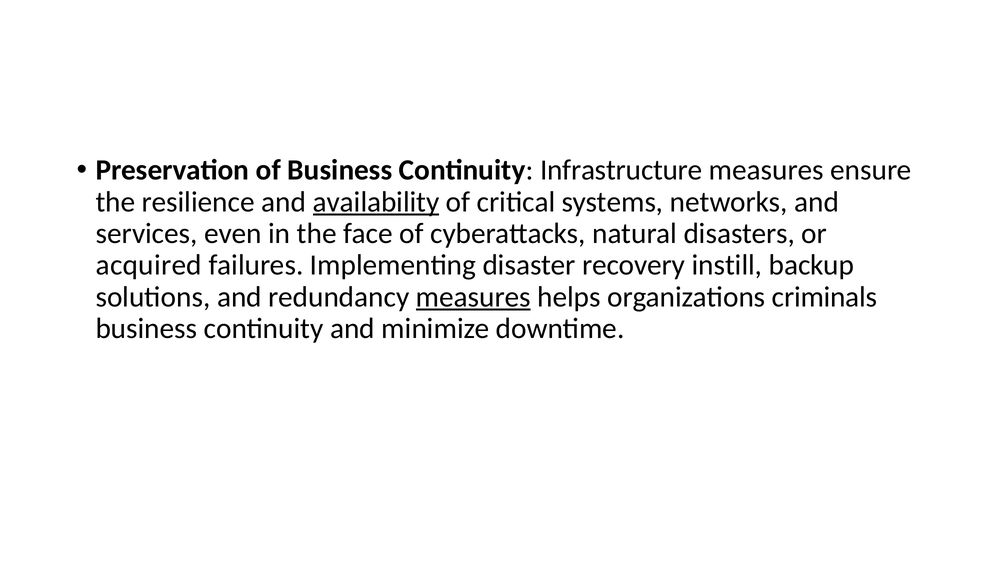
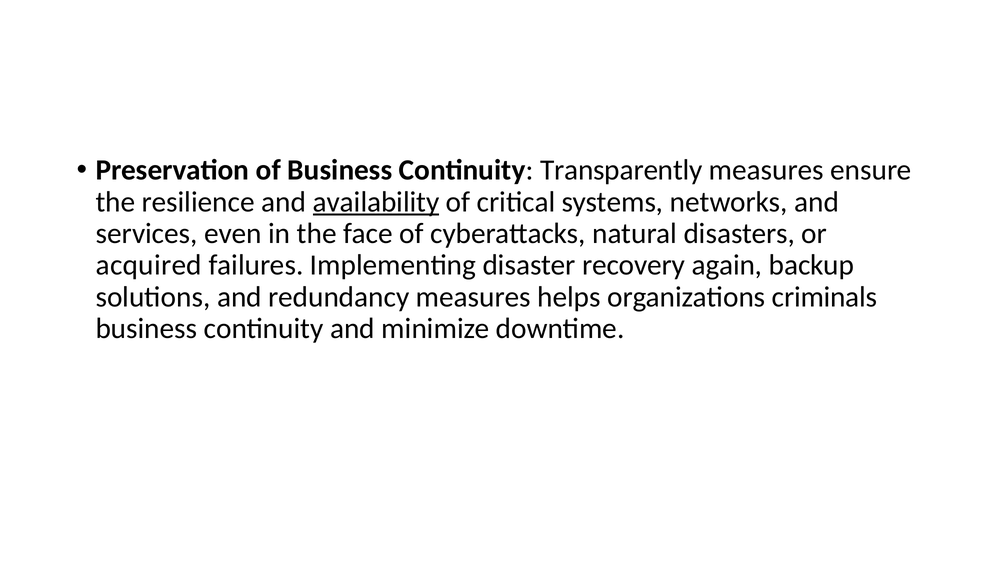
Infrastructure: Infrastructure -> Transparently (621, 170)
instill: instill -> again (727, 265)
measures underline: present -> none (473, 297)
